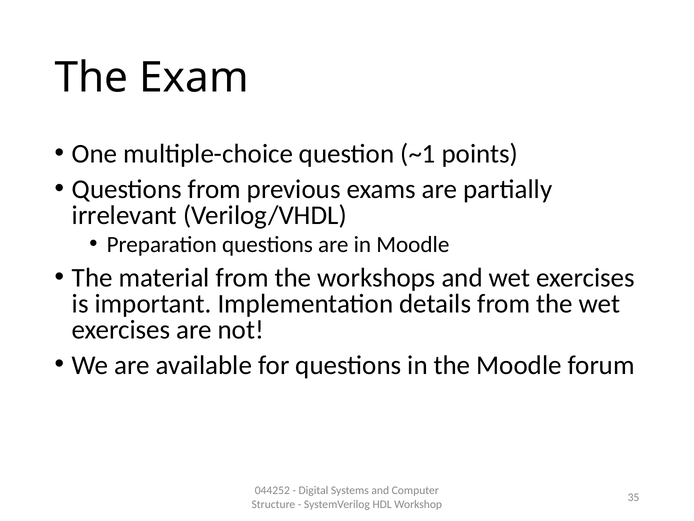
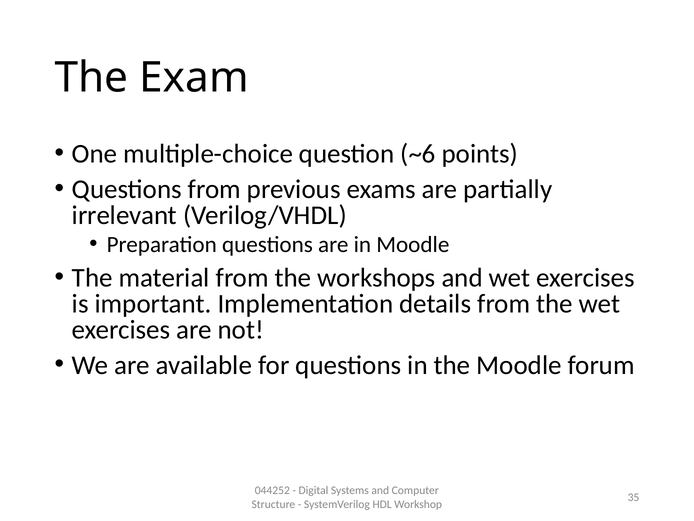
~1: ~1 -> ~6 (418, 154)
